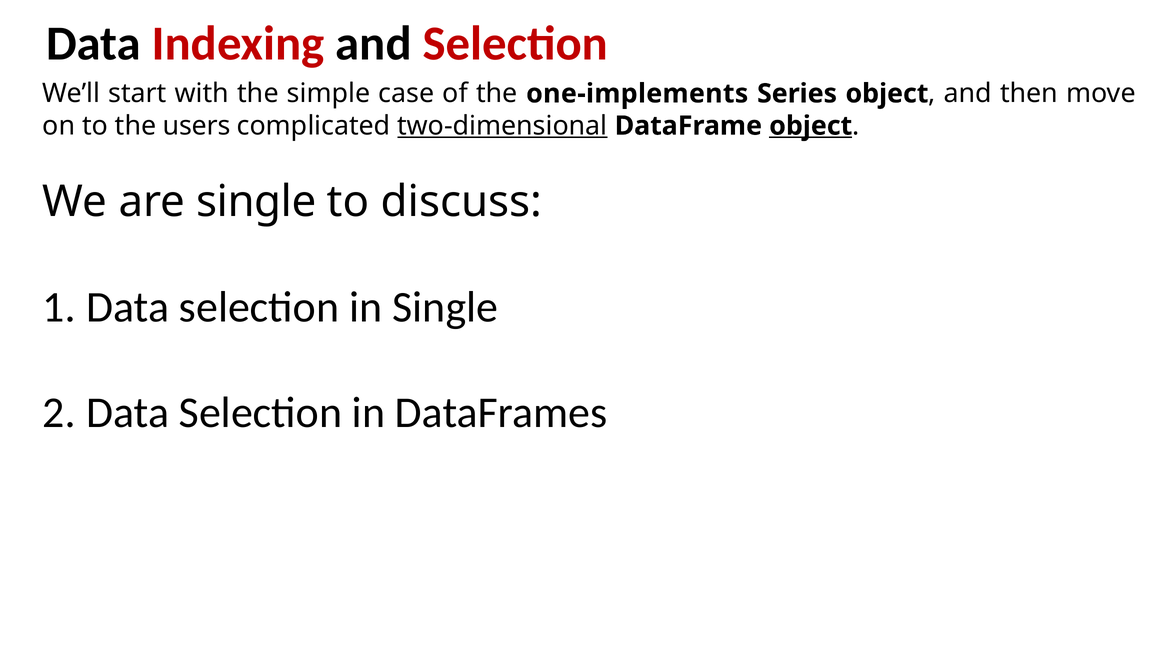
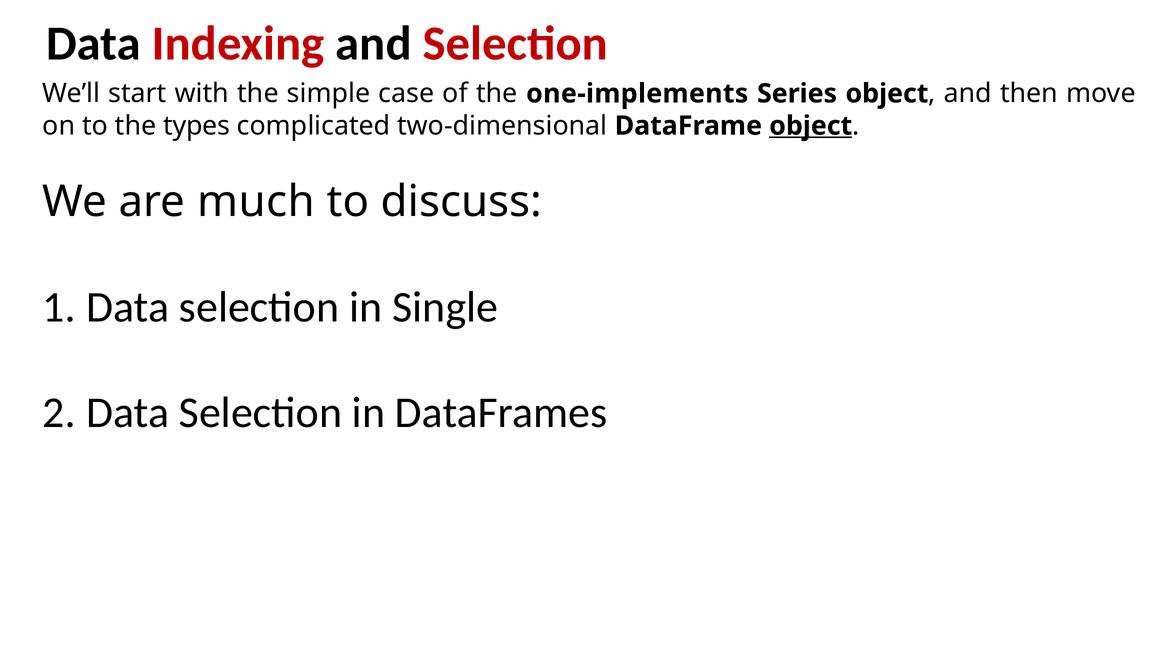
users: users -> types (197, 126)
two-dimensional underline: present -> none (502, 126)
are single: single -> much (256, 202)
